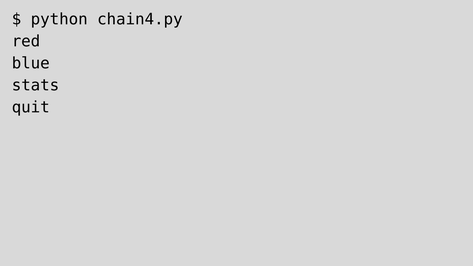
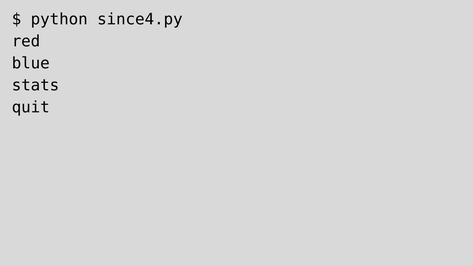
chain4.py: chain4.py -> since4.py (140, 19)
